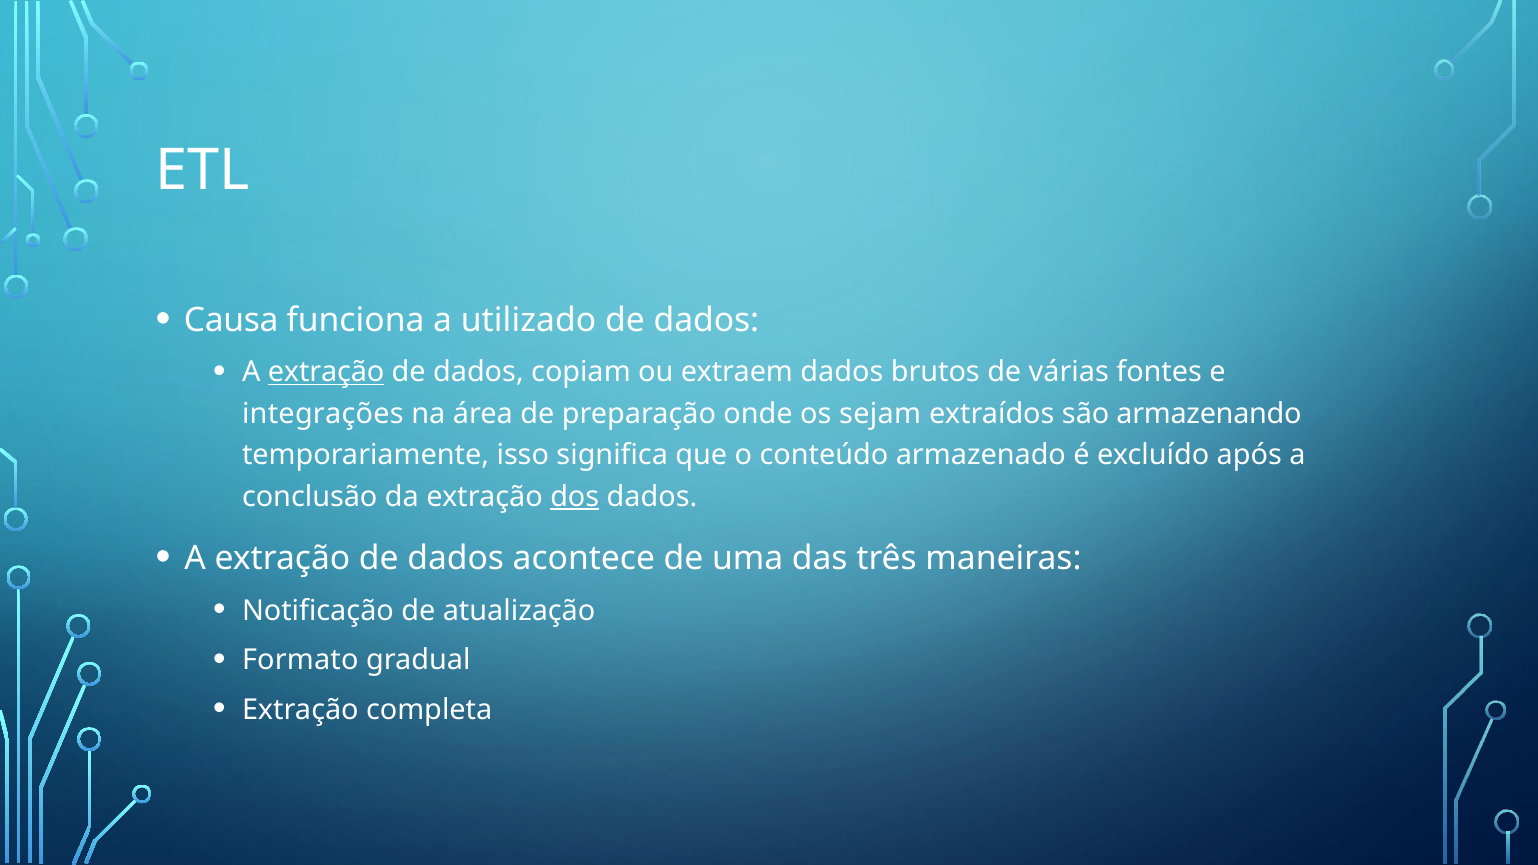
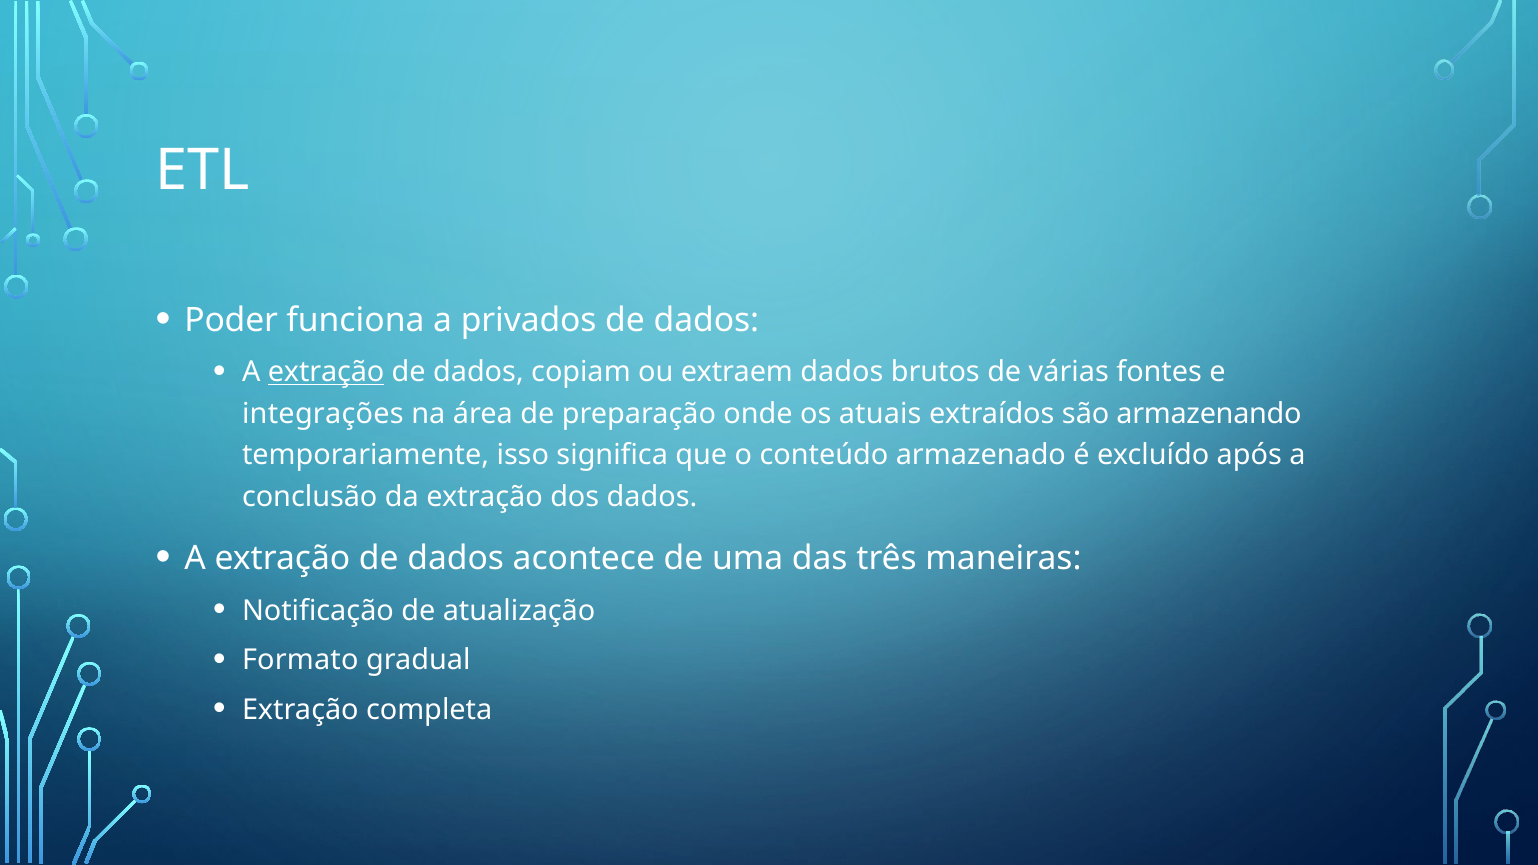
Causa: Causa -> Poder (231, 320)
utilizado: utilizado -> privados (529, 320)
sejam: sejam -> atuais (880, 414)
dos underline: present -> none (575, 497)
